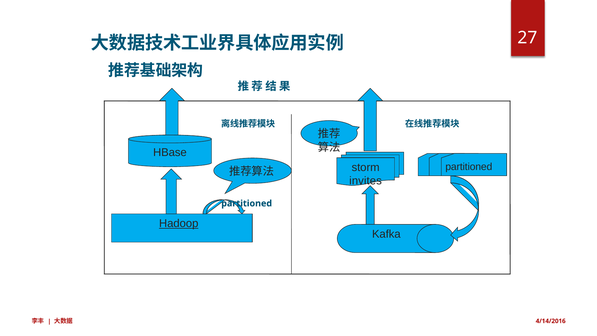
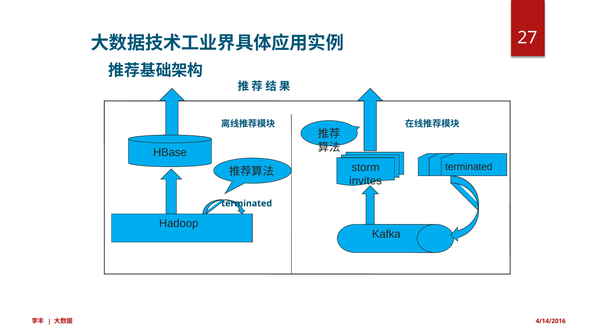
partitioned: partitioned -> terminated (469, 167)
partitioned: partitioned -> terminated (247, 203)
Hadoop underline: present -> none (179, 223)
